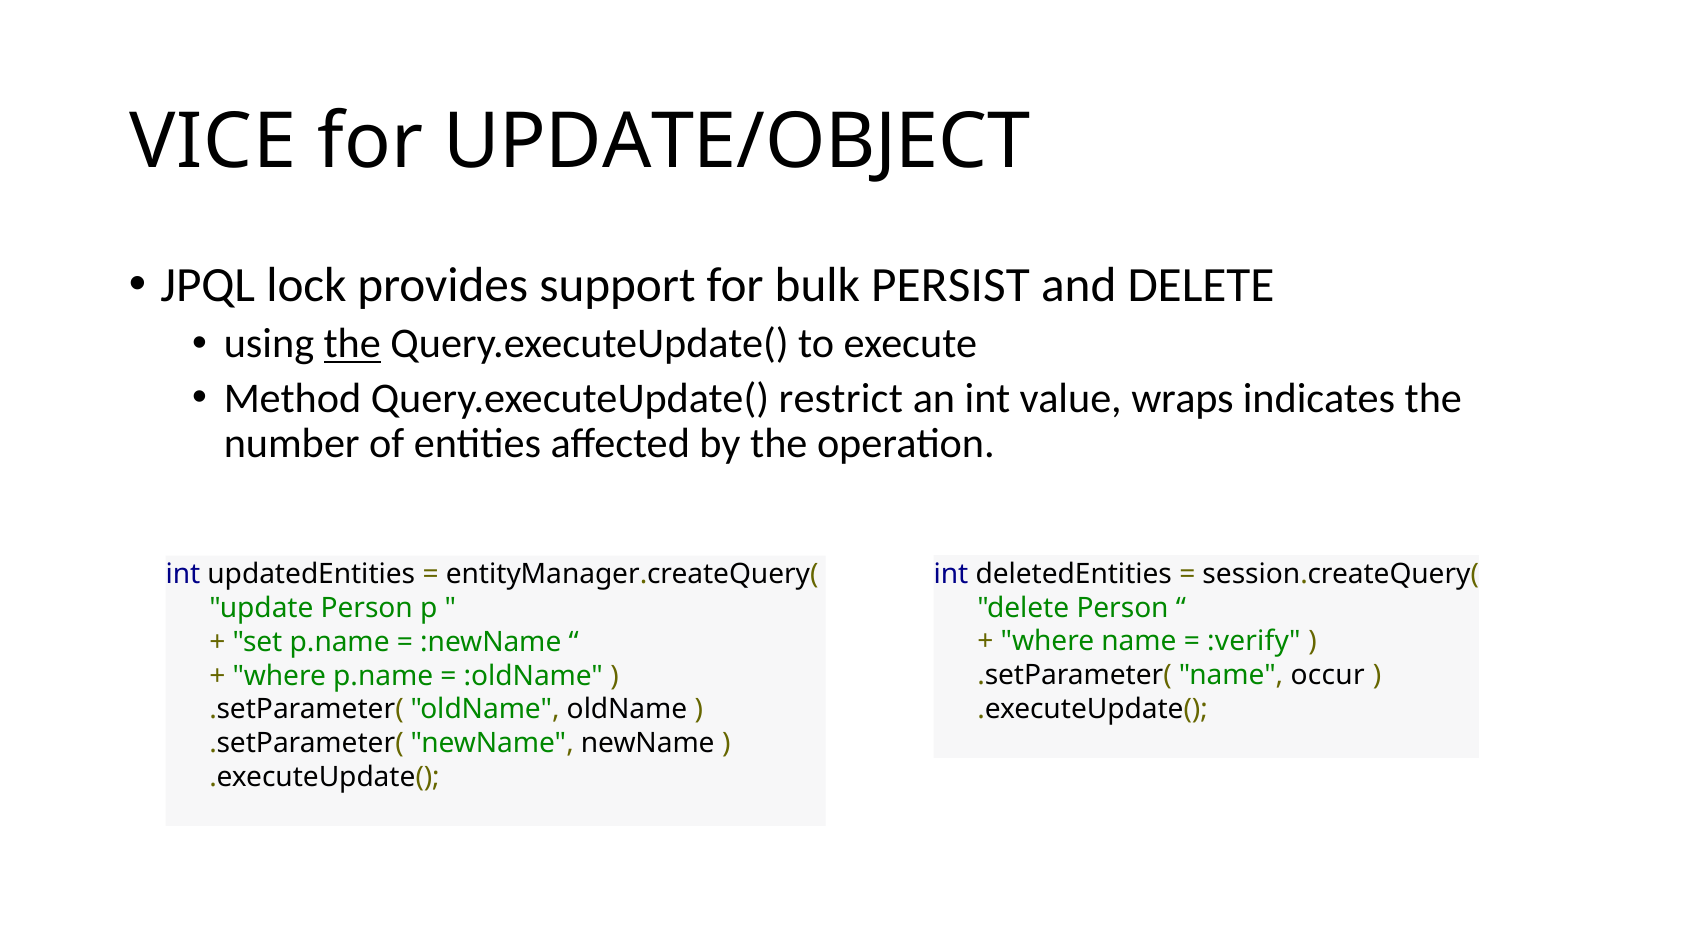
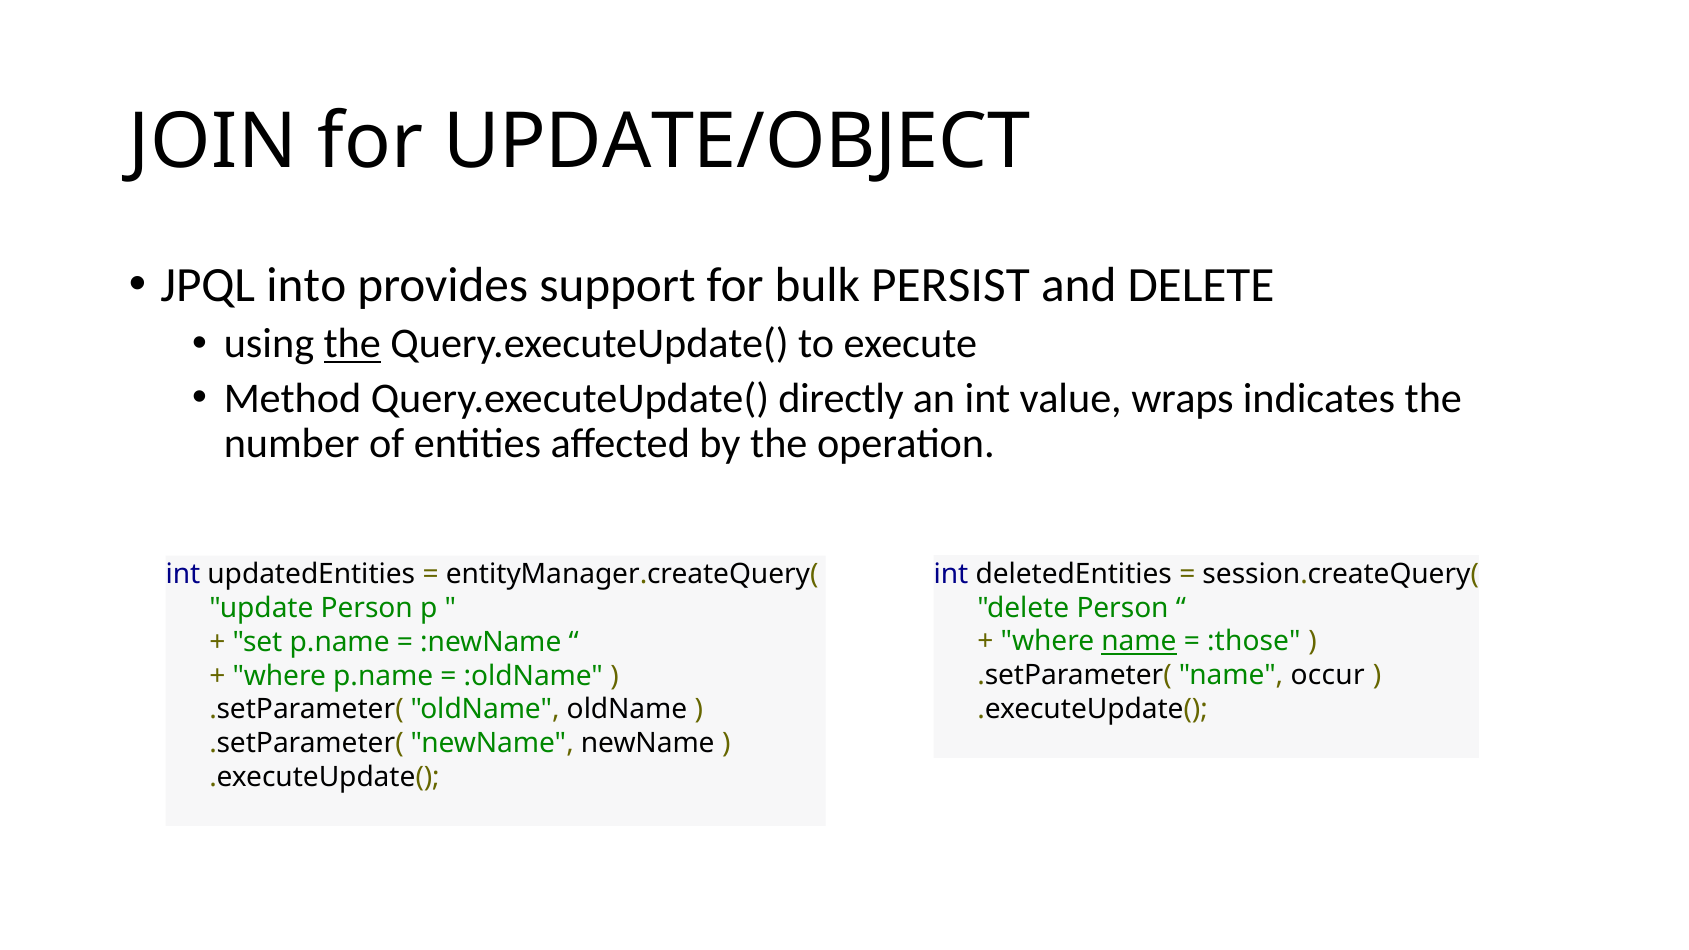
VICE: VICE -> JOIN (213, 142)
lock: lock -> into (306, 286)
restrict: restrict -> directly (841, 398)
name underline: none -> present (1139, 642)
:verify: :verify -> :those (1254, 642)
